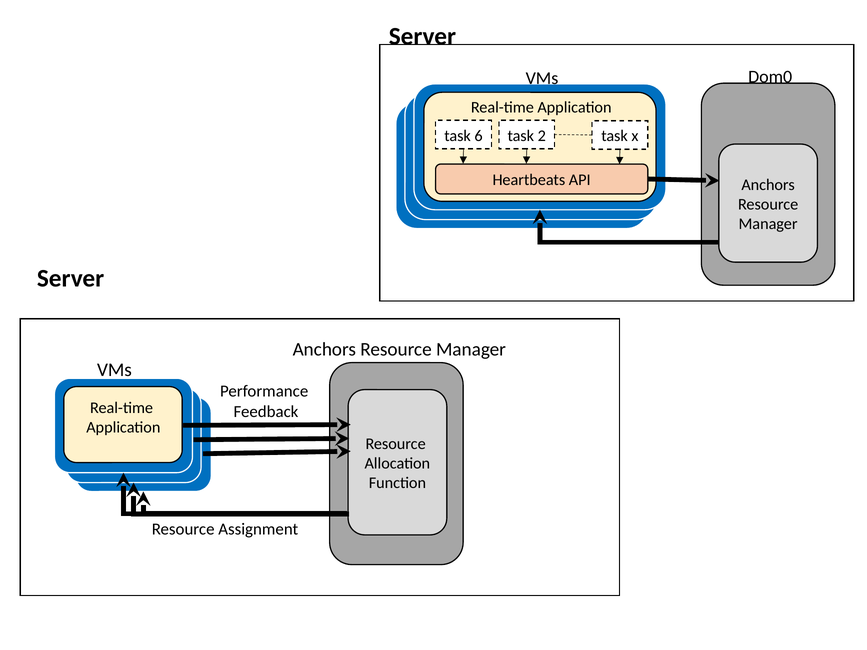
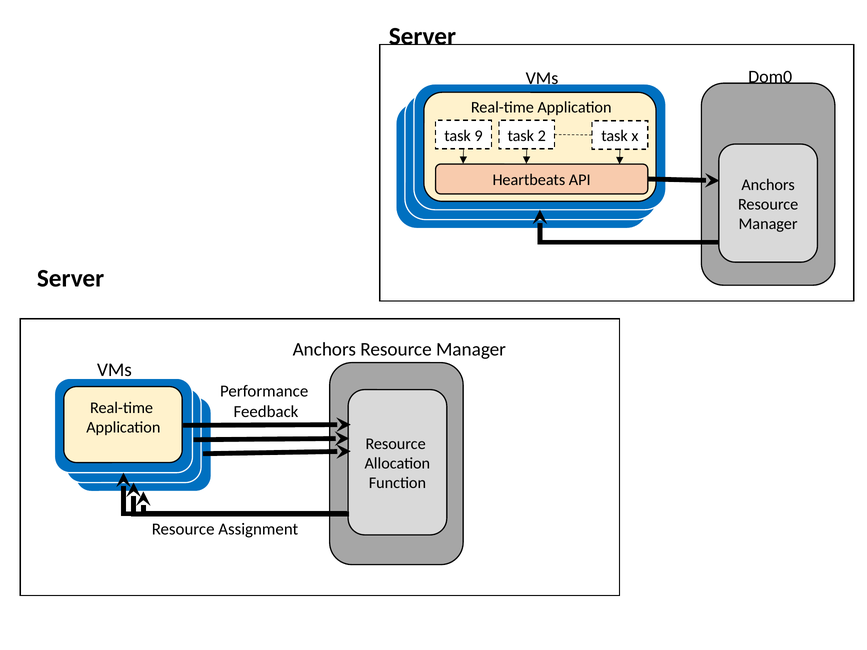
6: 6 -> 9 (479, 136)
